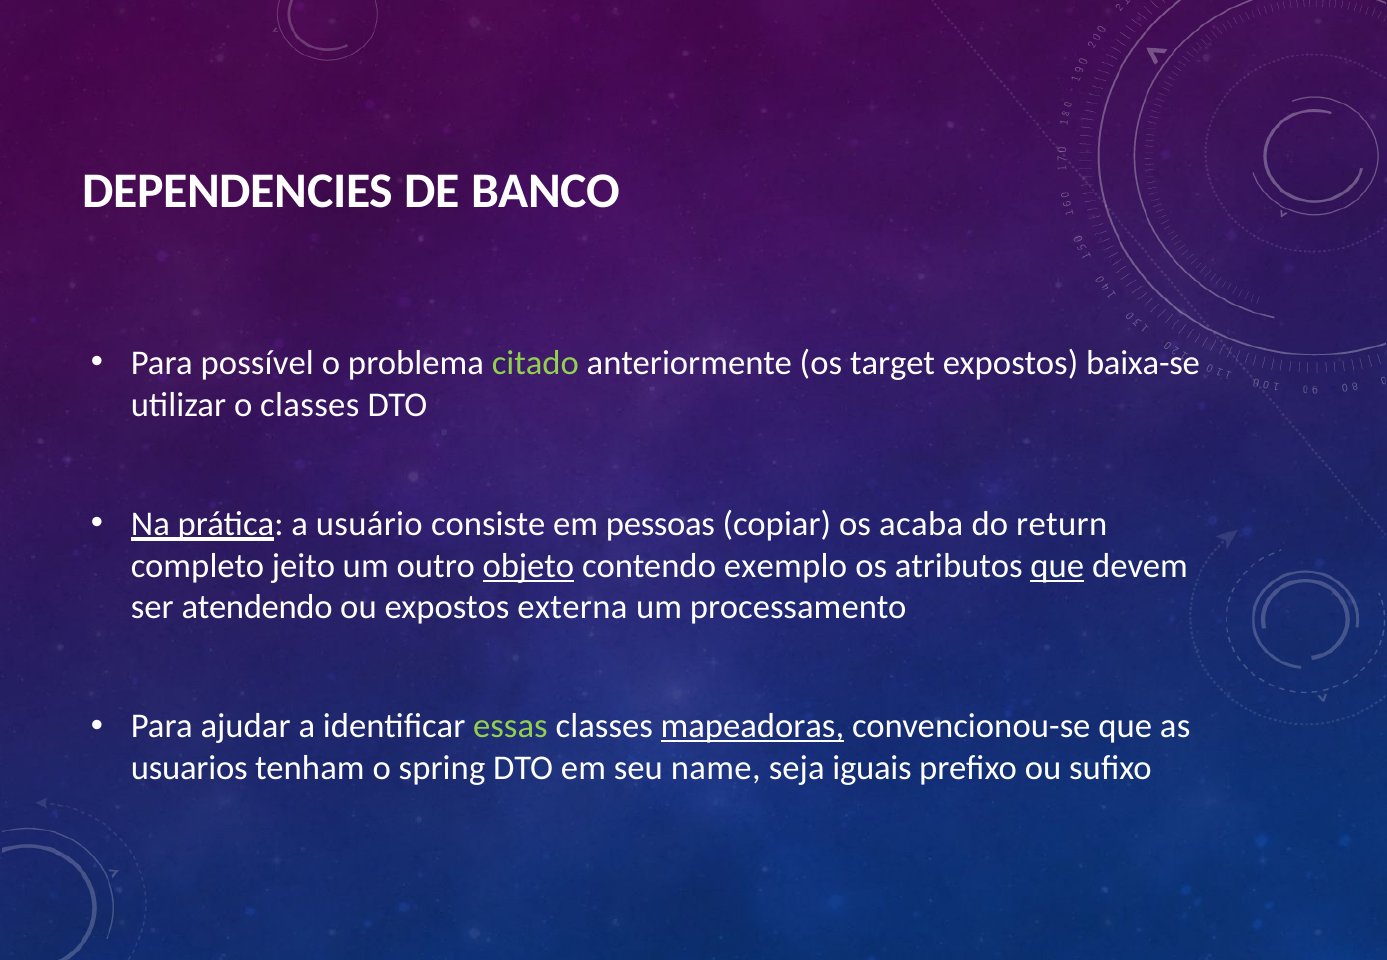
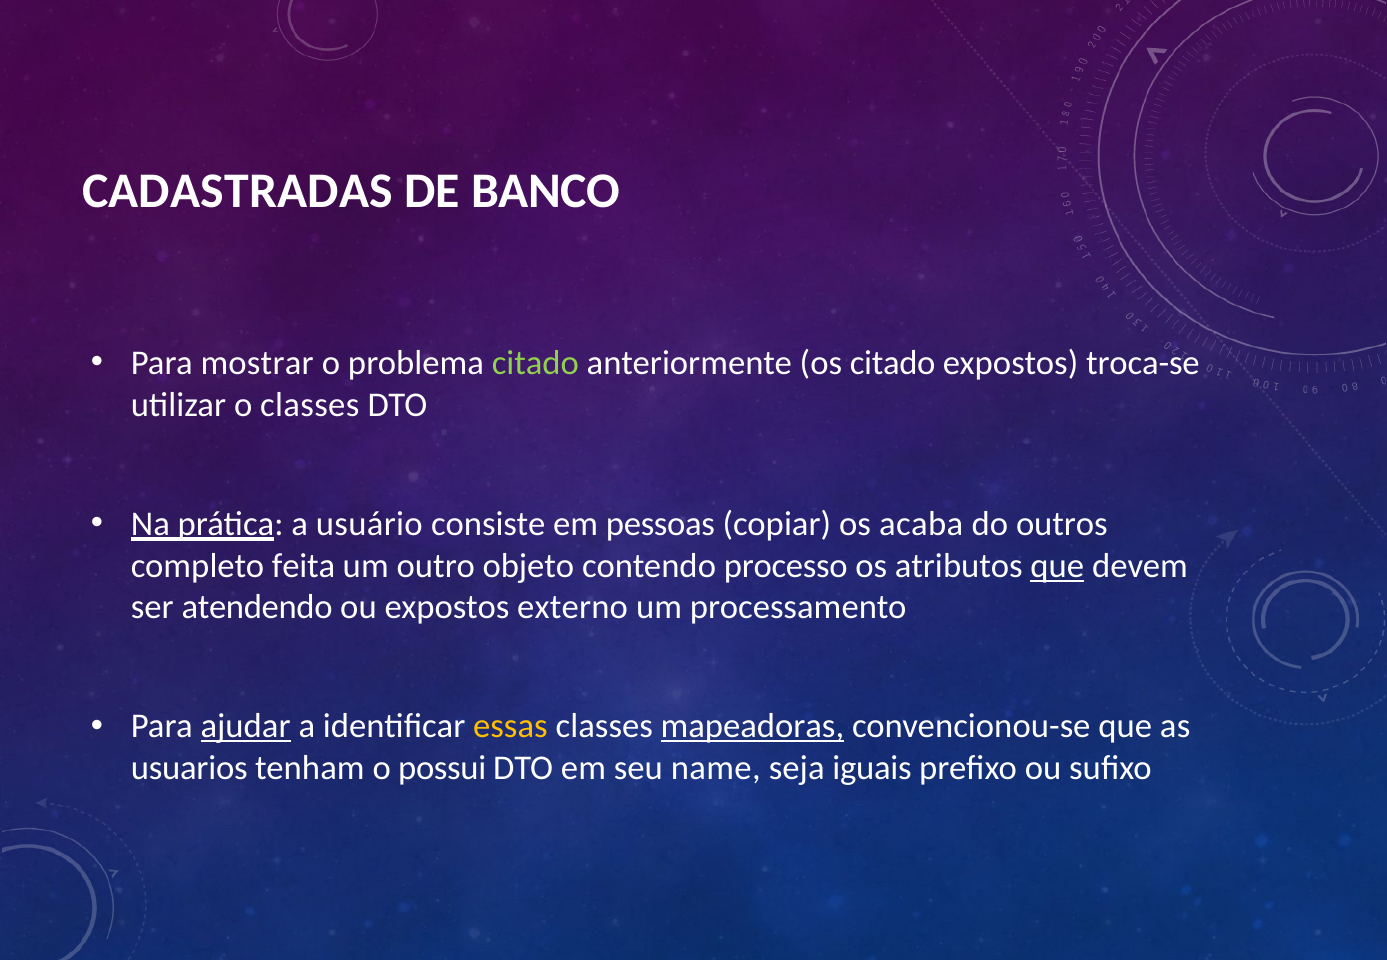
DEPENDENCIES: DEPENDENCIES -> CADASTRADAS (238, 191)
possível: possível -> mostrar (257, 363)
os target: target -> citado (893, 363)
baixa-se: baixa-se -> troca-se (1143, 363)
return: return -> outros (1062, 524)
jeito: jeito -> feita (304, 566)
objeto underline: present -> none (528, 566)
exemplo: exemplo -> processo (786, 566)
externa: externa -> externo (573, 608)
ajudar underline: none -> present (246, 727)
essas colour: light green -> yellow (510, 727)
spring: spring -> possui (442, 768)
